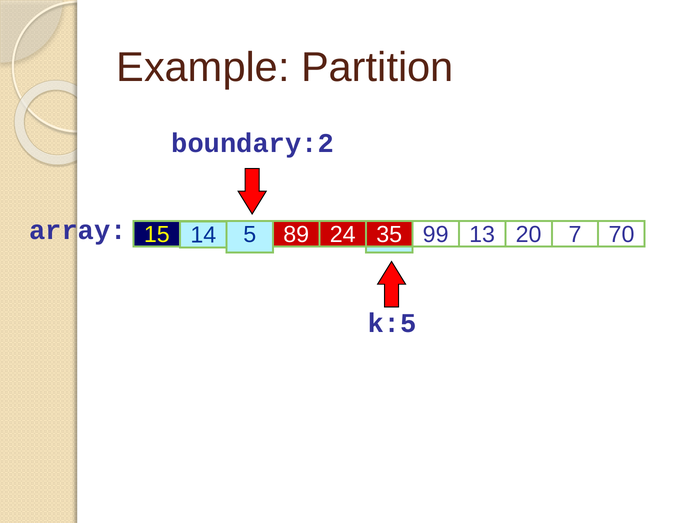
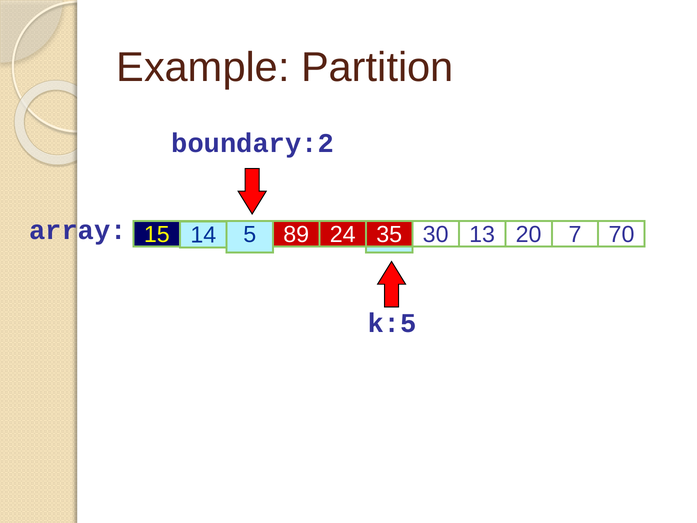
99: 99 -> 30 (436, 234)
